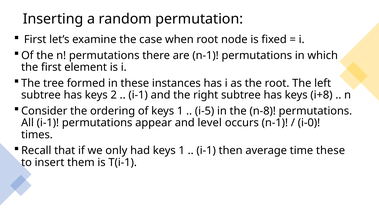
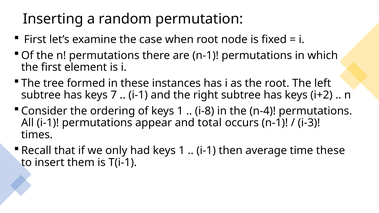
2: 2 -> 7 (114, 95)
i+8: i+8 -> i+2 (321, 95)
i-5: i-5 -> i-8 (205, 111)
n-8: n-8 -> n-4 (263, 111)
level: level -> total (210, 123)
i-0: i-0 -> i-3 (309, 123)
